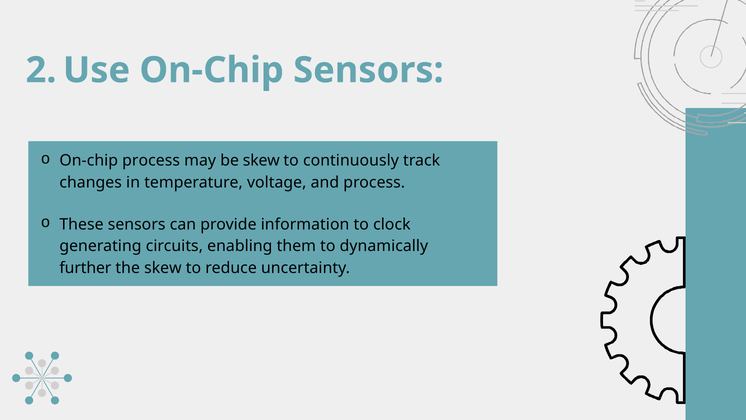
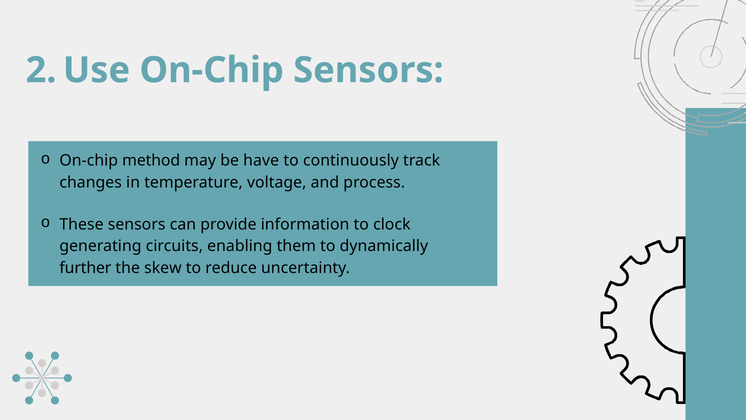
On-chip process: process -> method (151, 161)
be skew: skew -> have (261, 161)
